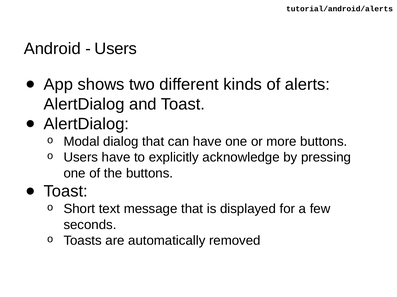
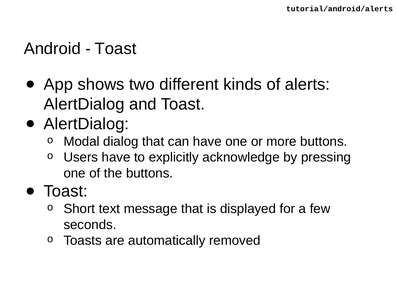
Users: Users -> Toast (116, 49)
